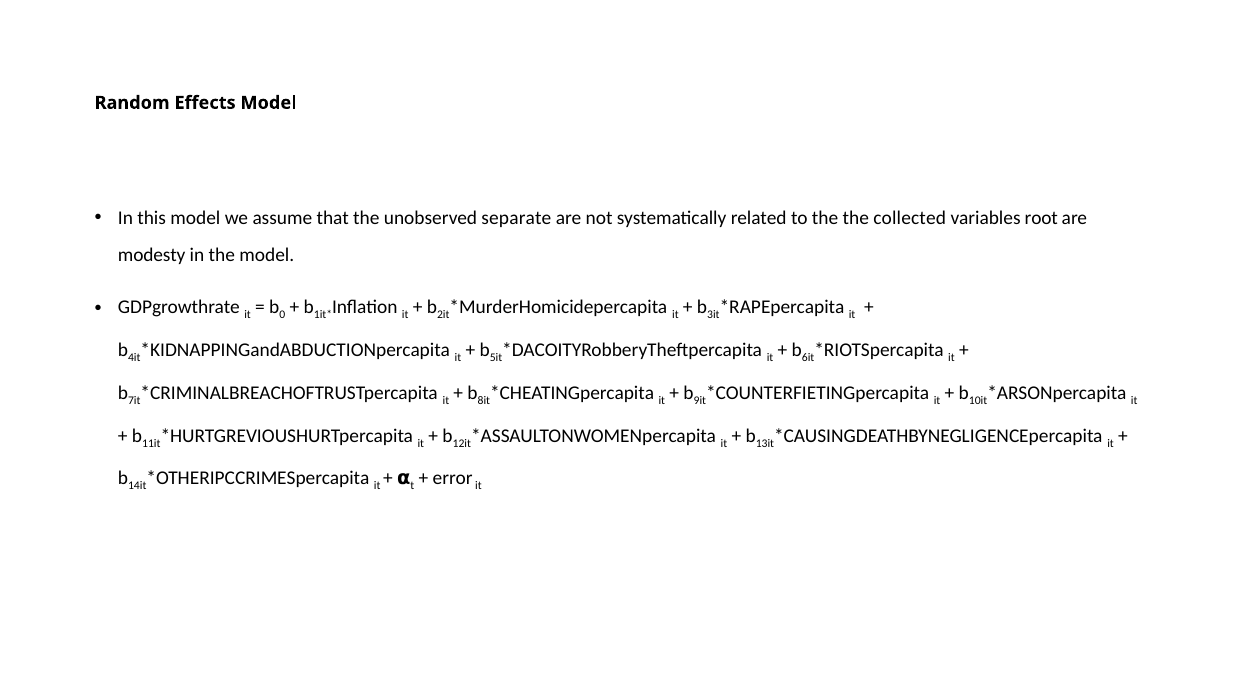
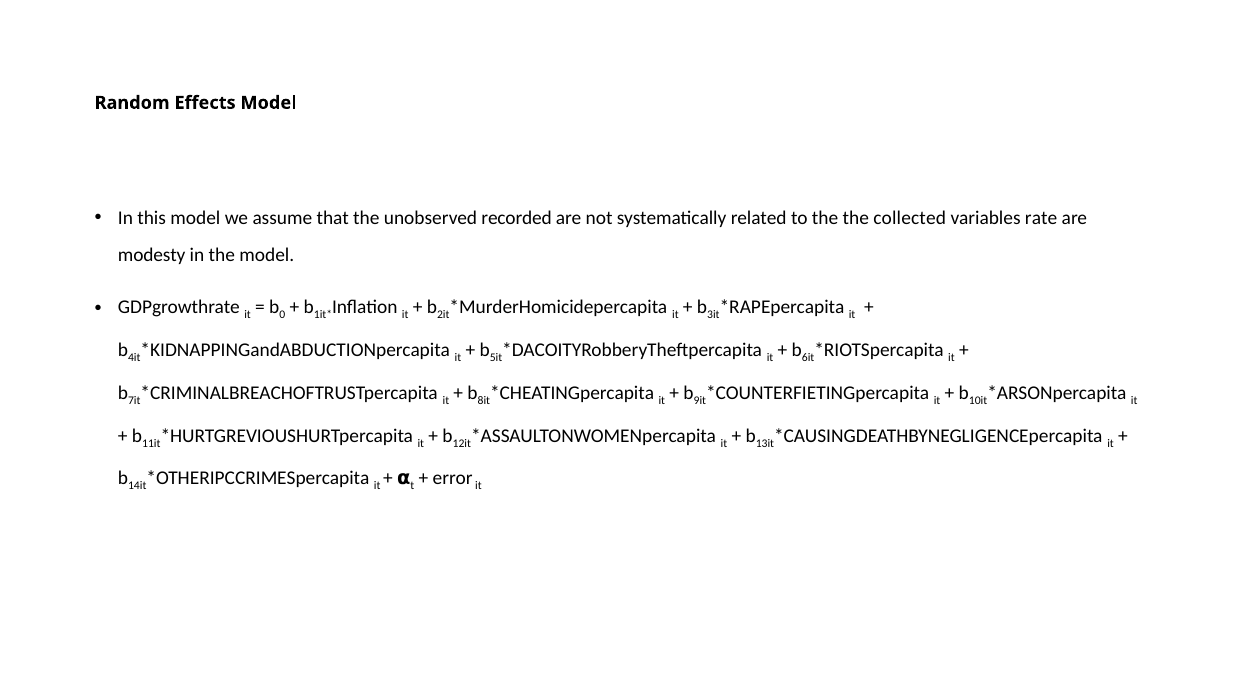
separate: separate -> recorded (517, 218)
root: root -> rate (1041, 218)
